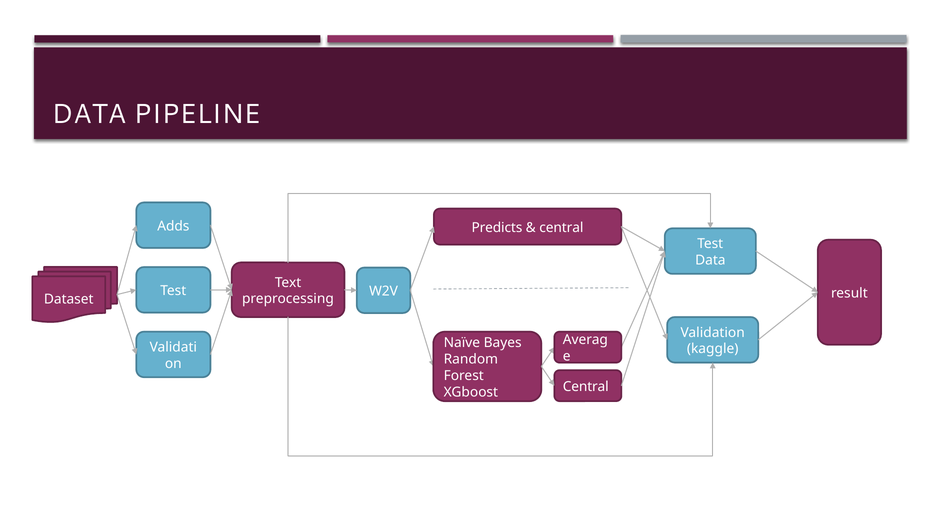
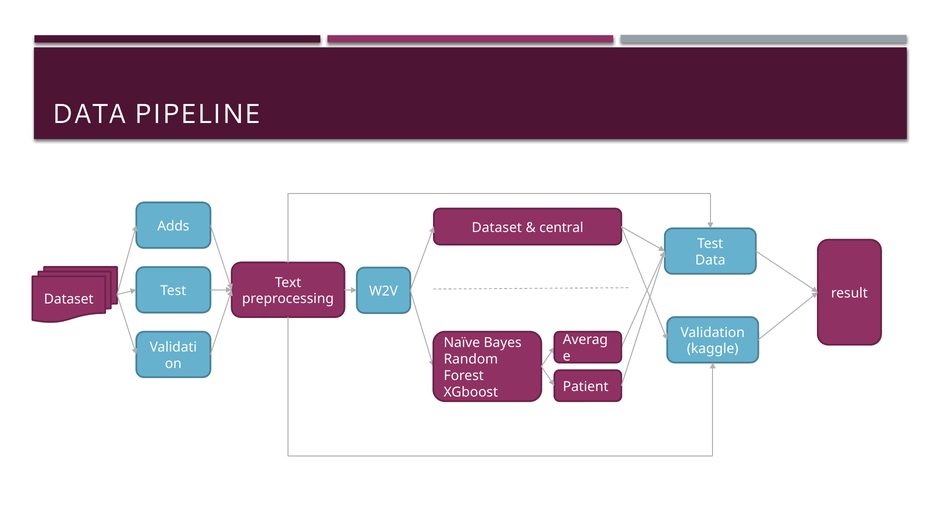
Predicts: Predicts -> Dataset (497, 228)
Central: Central -> Patient (586, 387)
